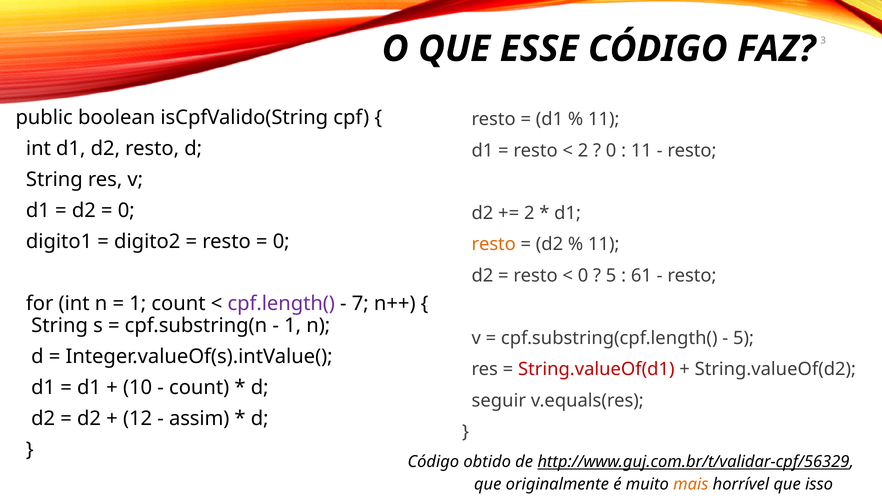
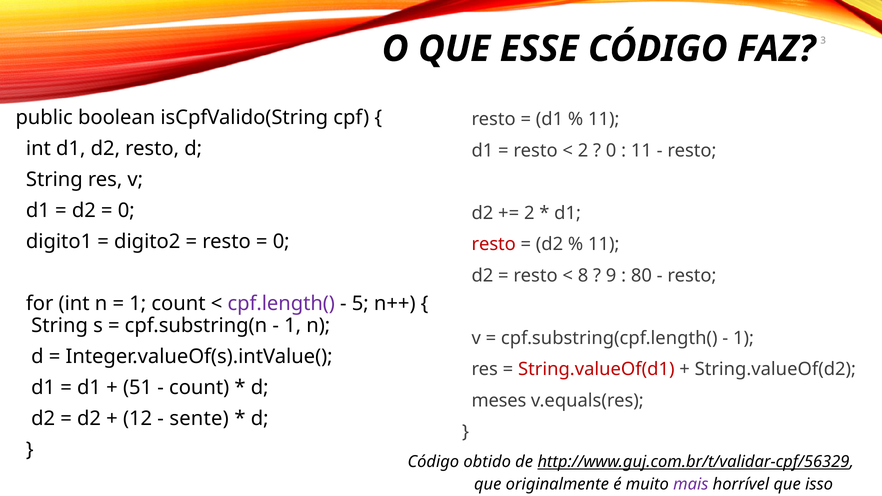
resto colour: orange -> red (494, 244)
0: 0 -> 8 (583, 276)
5: 5 -> 9 (611, 276)
61: 61 -> 80 (641, 276)
7: 7 -> 5 (360, 304)
5: 5 -> 1 (744, 338)
10: 10 -> 51 (138, 388)
seguir: seguir -> meses (499, 401)
assim: assim -> sente (199, 419)
mais colour: orange -> purple (691, 484)
